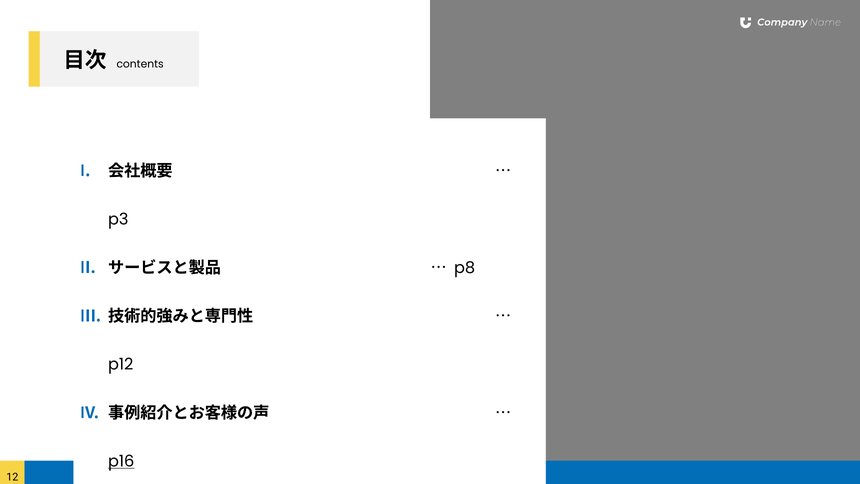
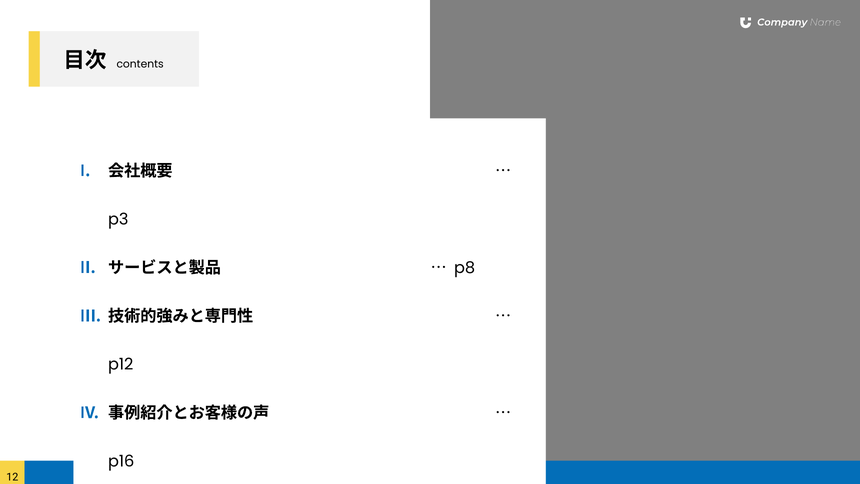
p16 underline: present -> none (121, 461)
